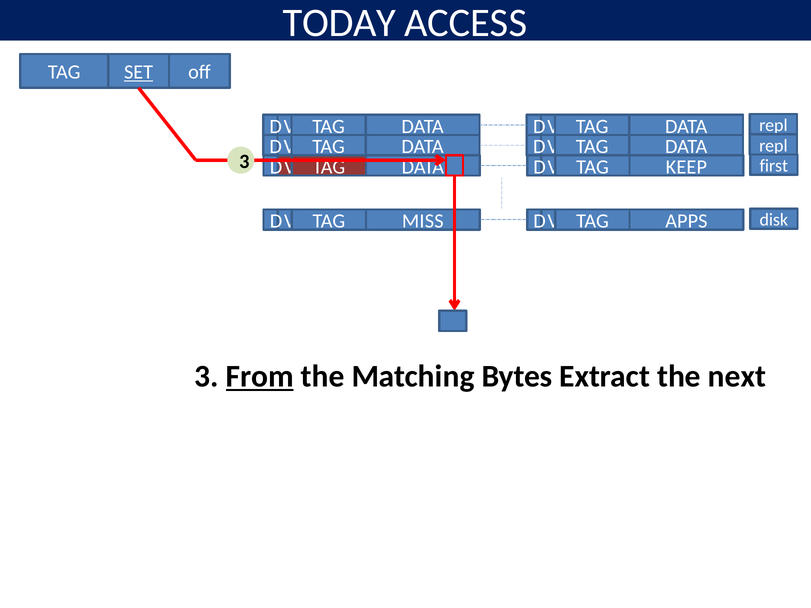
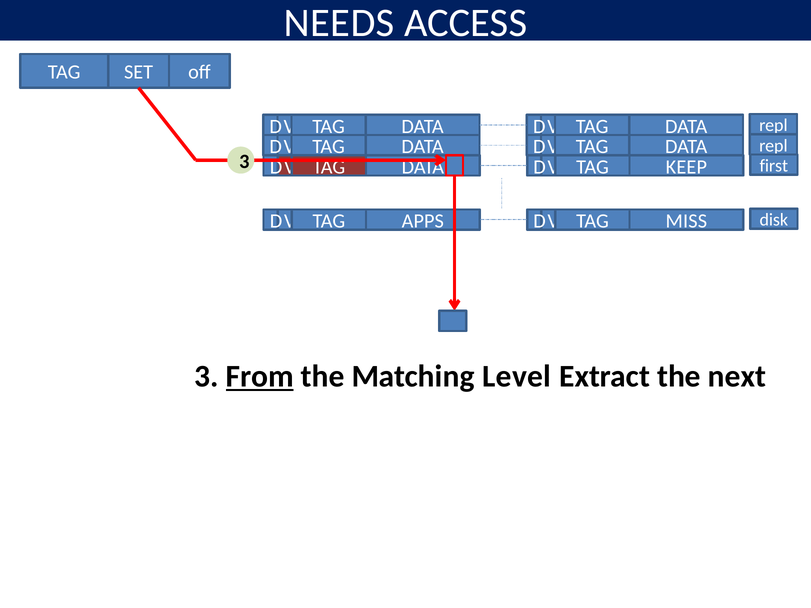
TODAY: TODAY -> NEEDS (339, 23)
SET underline: present -> none (139, 72)
MISS: MISS -> APPS (423, 221)
APPS: APPS -> MISS (686, 221)
Bytes: Bytes -> Level (517, 377)
